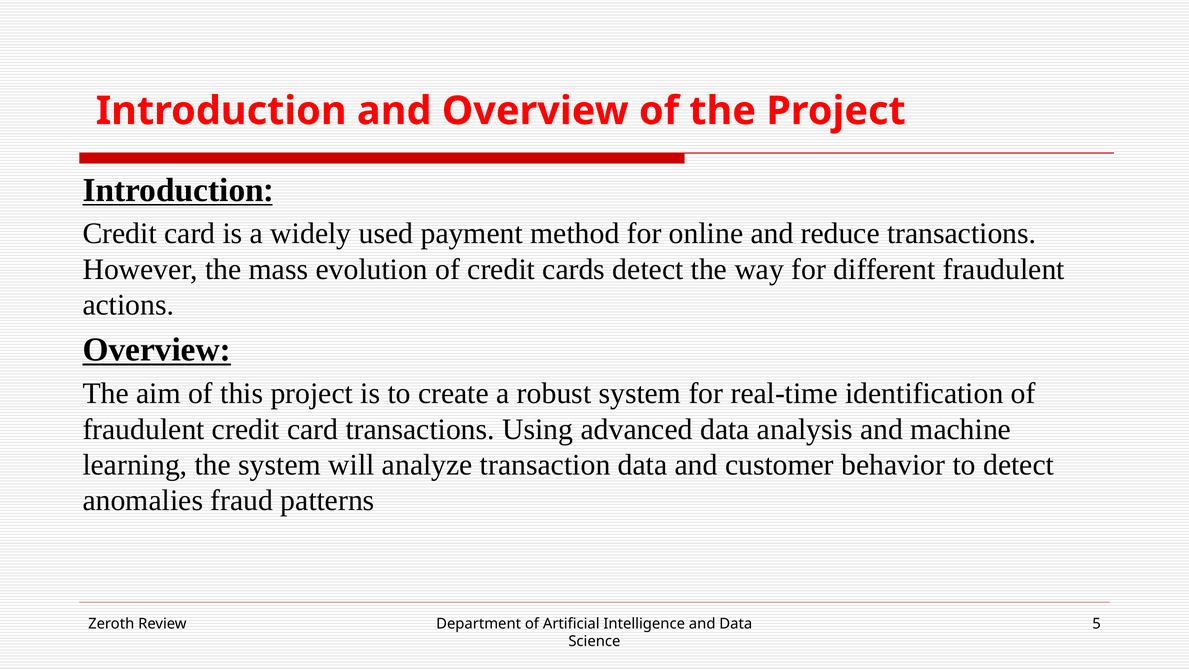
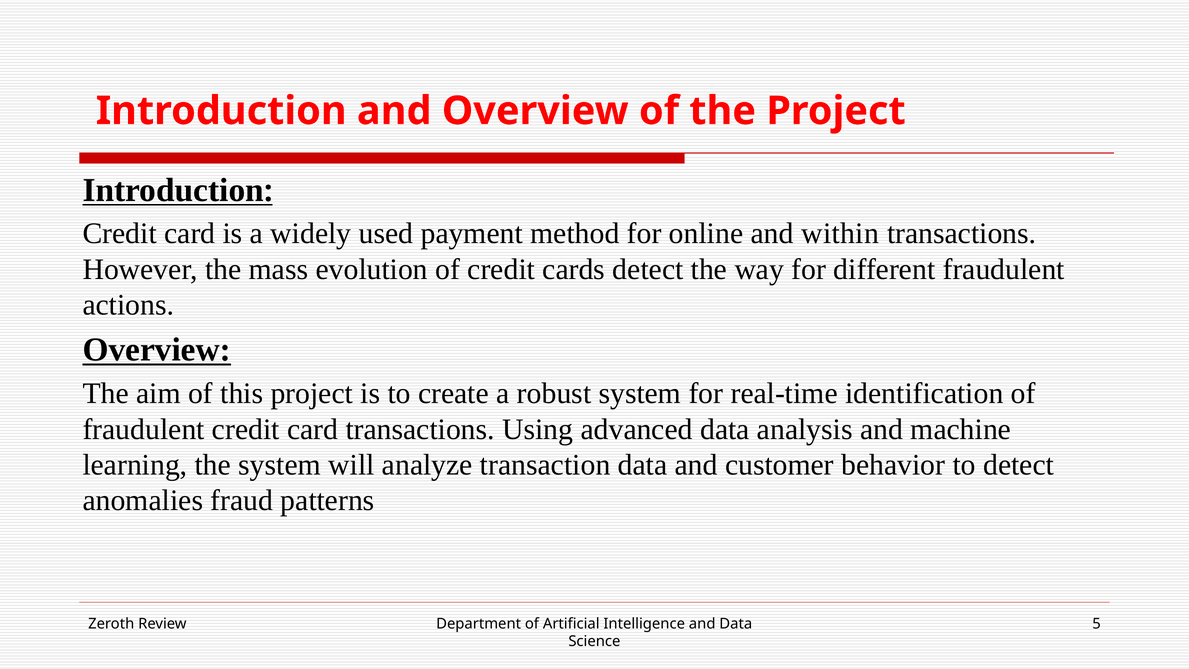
reduce: reduce -> within (840, 234)
